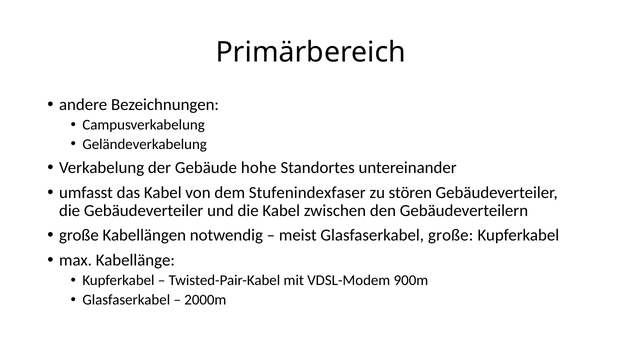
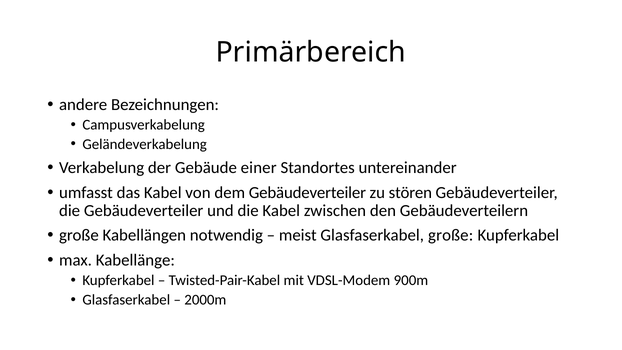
hohe: hohe -> einer (259, 168)
dem Stufenindexfaser: Stufenindexfaser -> Gebäudeverteiler (307, 192)
